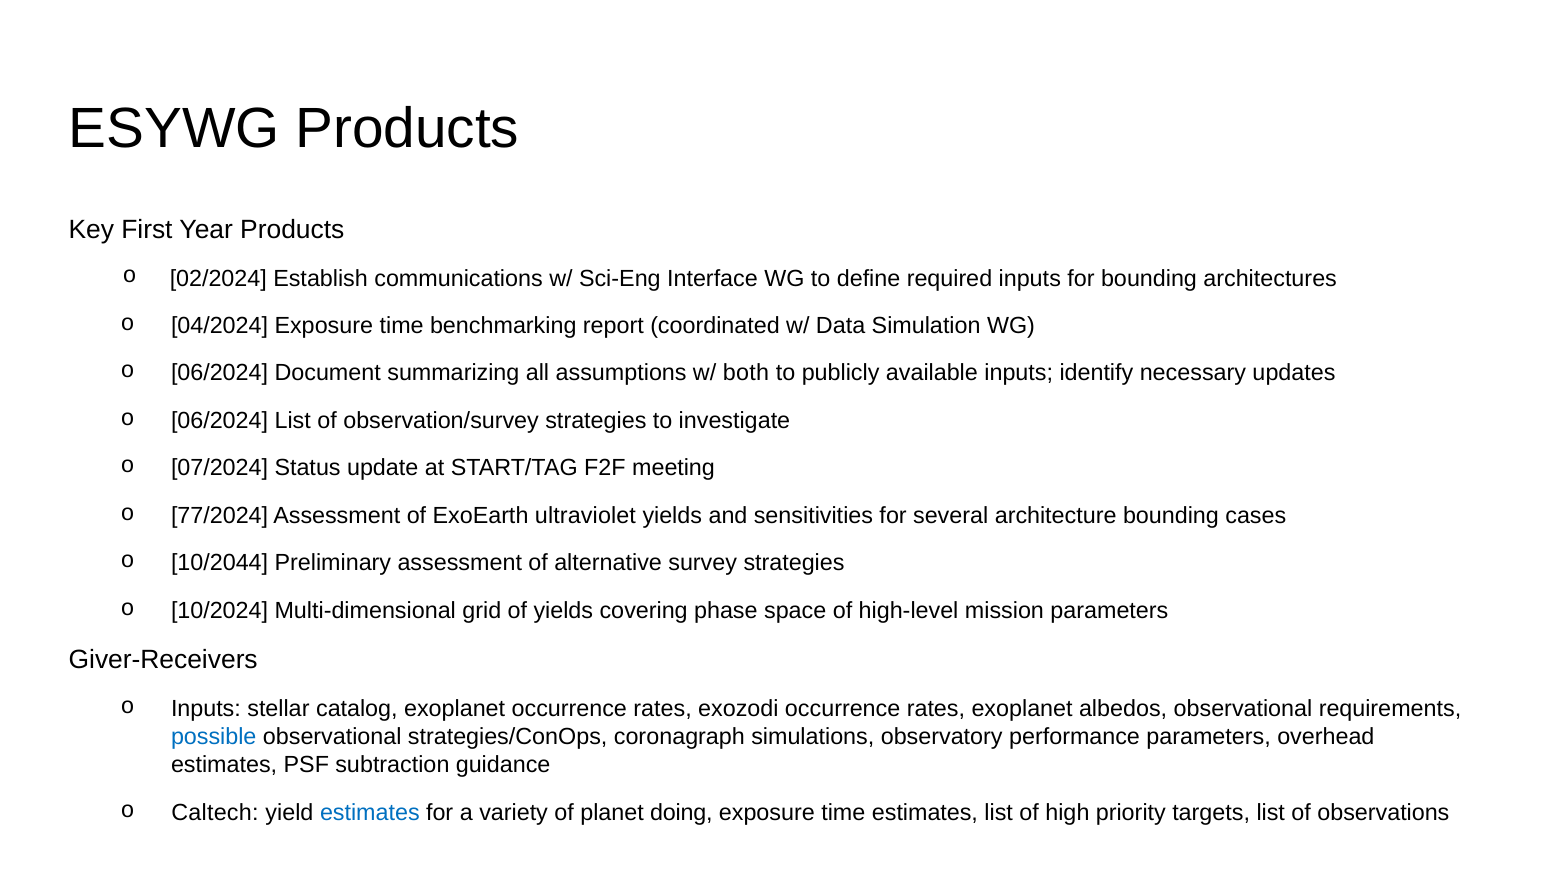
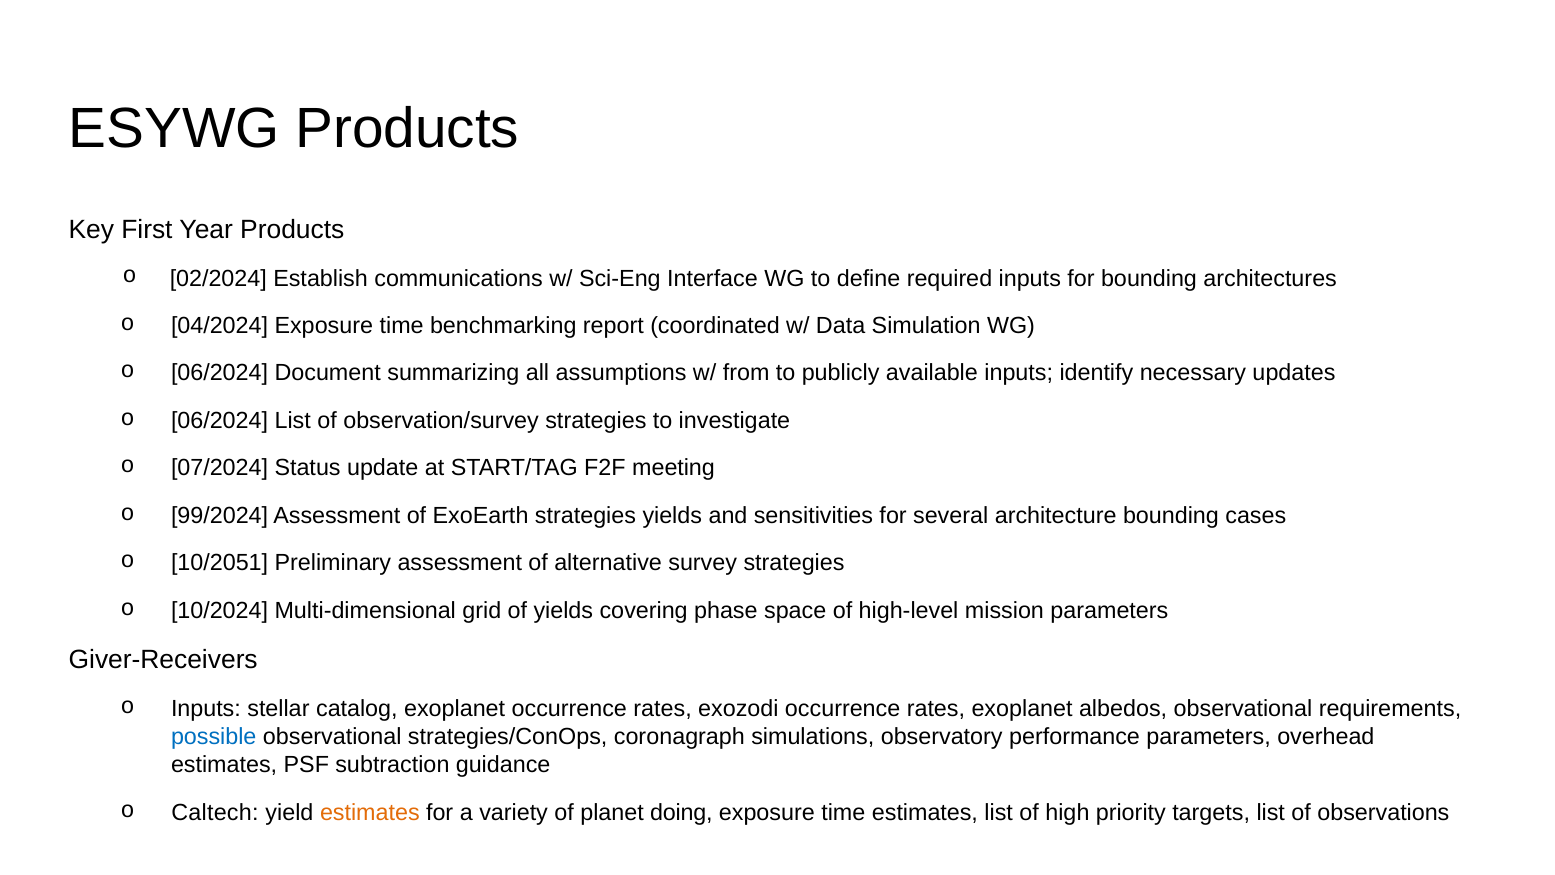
both: both -> from (746, 373)
77/2024: 77/2024 -> 99/2024 (220, 516)
ExoEarth ultraviolet: ultraviolet -> strategies (586, 516)
10/2044: 10/2044 -> 10/2051 (220, 563)
estimates colour: blue -> orange (370, 812)
